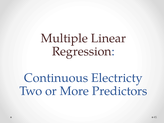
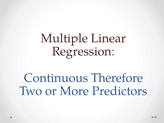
Electricty: Electricty -> Therefore (117, 78)
